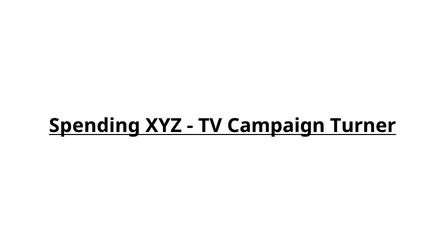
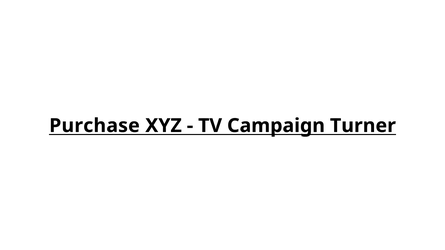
Spending: Spending -> Purchase (94, 126)
